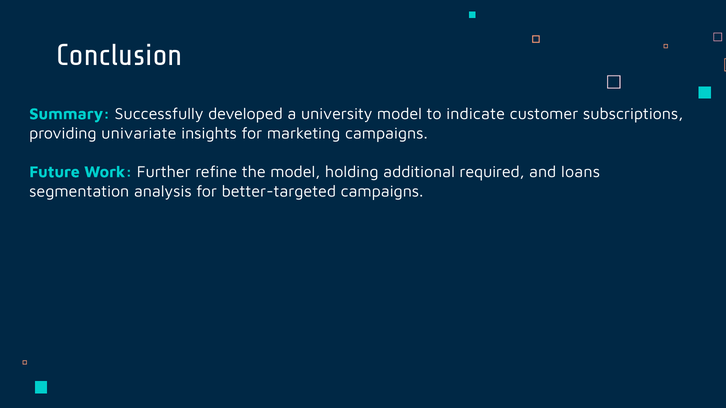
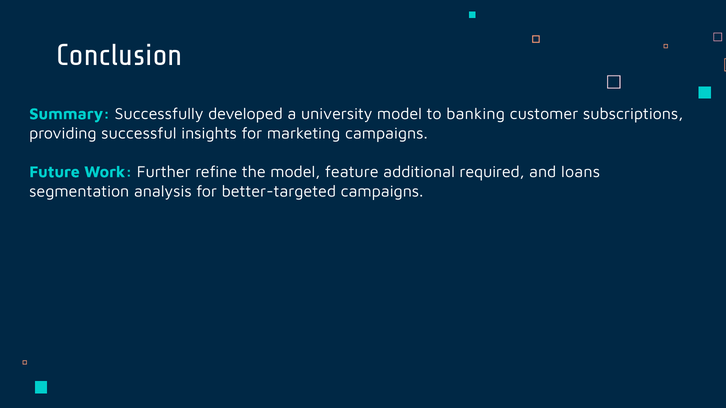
indicate: indicate -> banking (476, 114)
univariate: univariate -> successful (139, 133)
holding: holding -> feature (352, 172)
